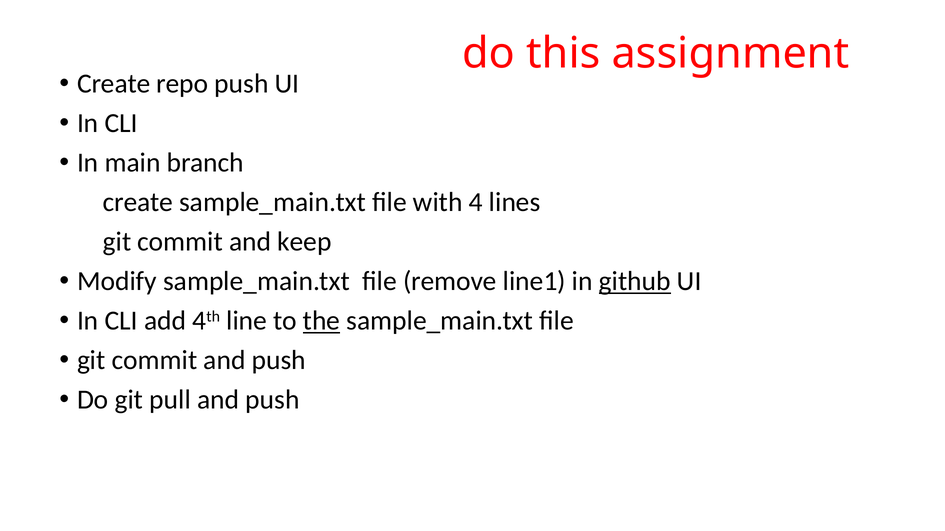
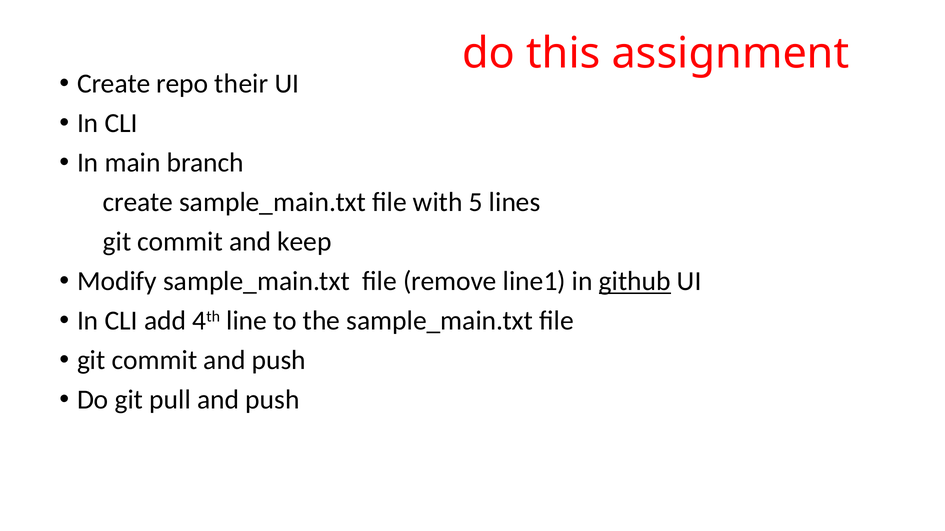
repo push: push -> their (241, 84)
4: 4 -> 5 (476, 202)
the underline: present -> none (321, 321)
